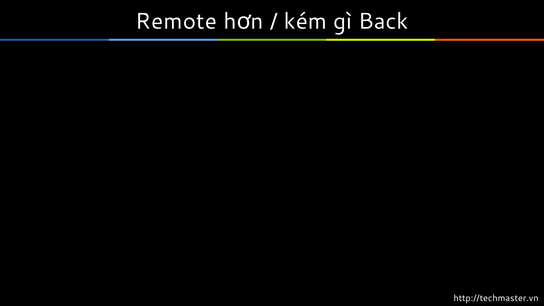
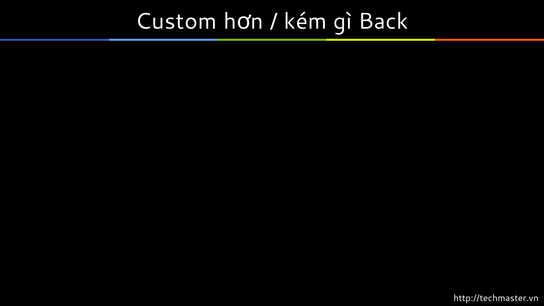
Remote: Remote -> Custom (176, 21)
